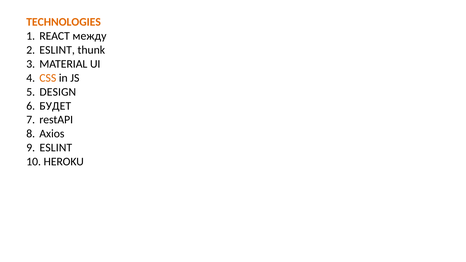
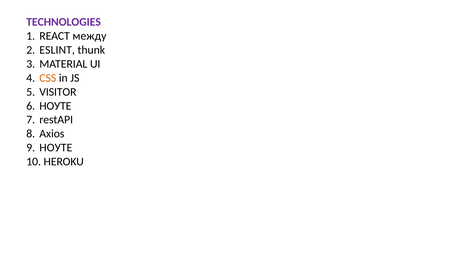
TECHNOLOGIES colour: orange -> purple (64, 22)
DESIGN: DESIGN -> VISITOR (58, 92)
БУДЕТ: БУДЕТ -> НОУТЕ (55, 106)
ESLINT: ESLINT -> НОУТЕ (56, 148)
